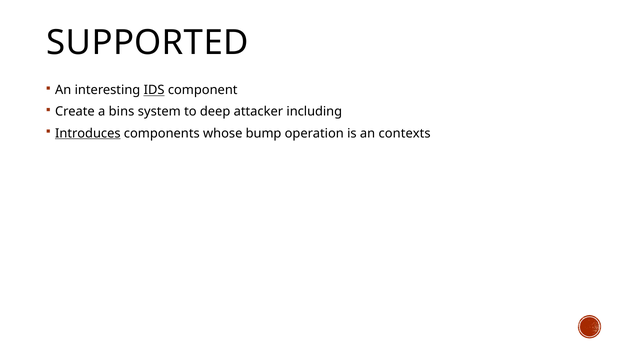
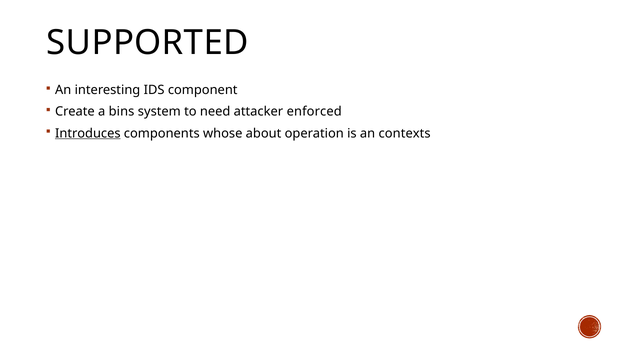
IDS underline: present -> none (154, 90)
deep: deep -> need (215, 112)
including: including -> enforced (314, 112)
bump: bump -> about (264, 134)
